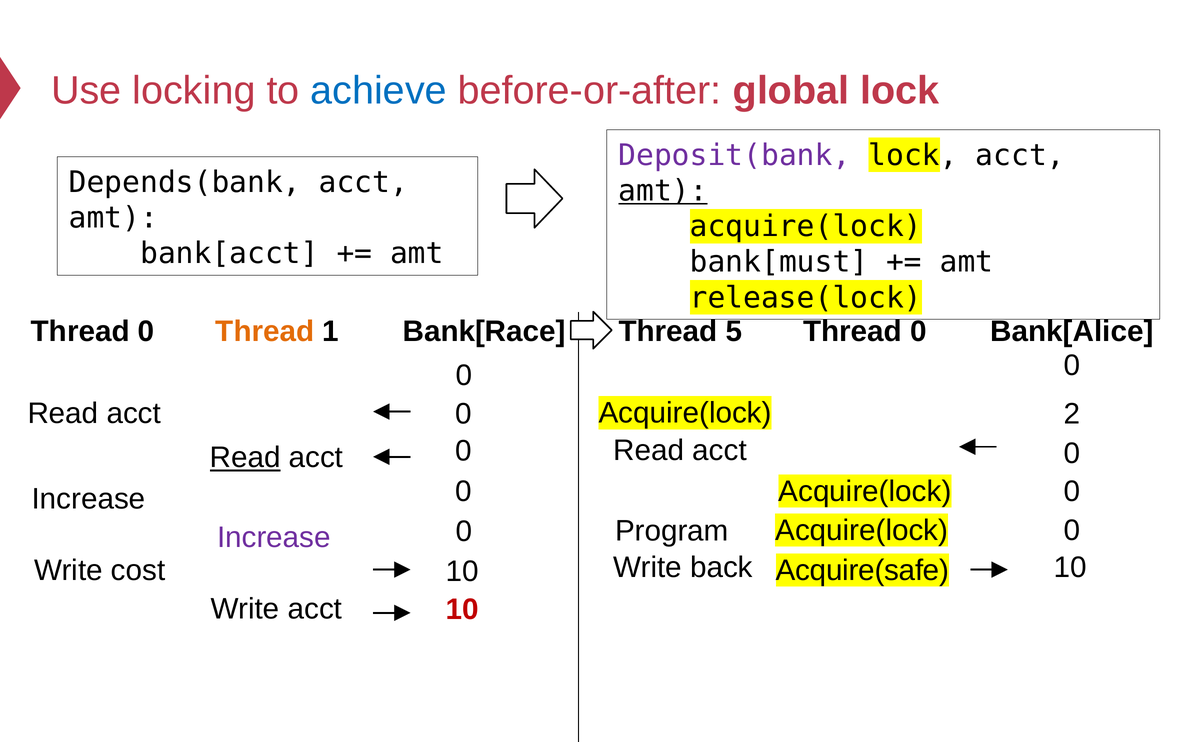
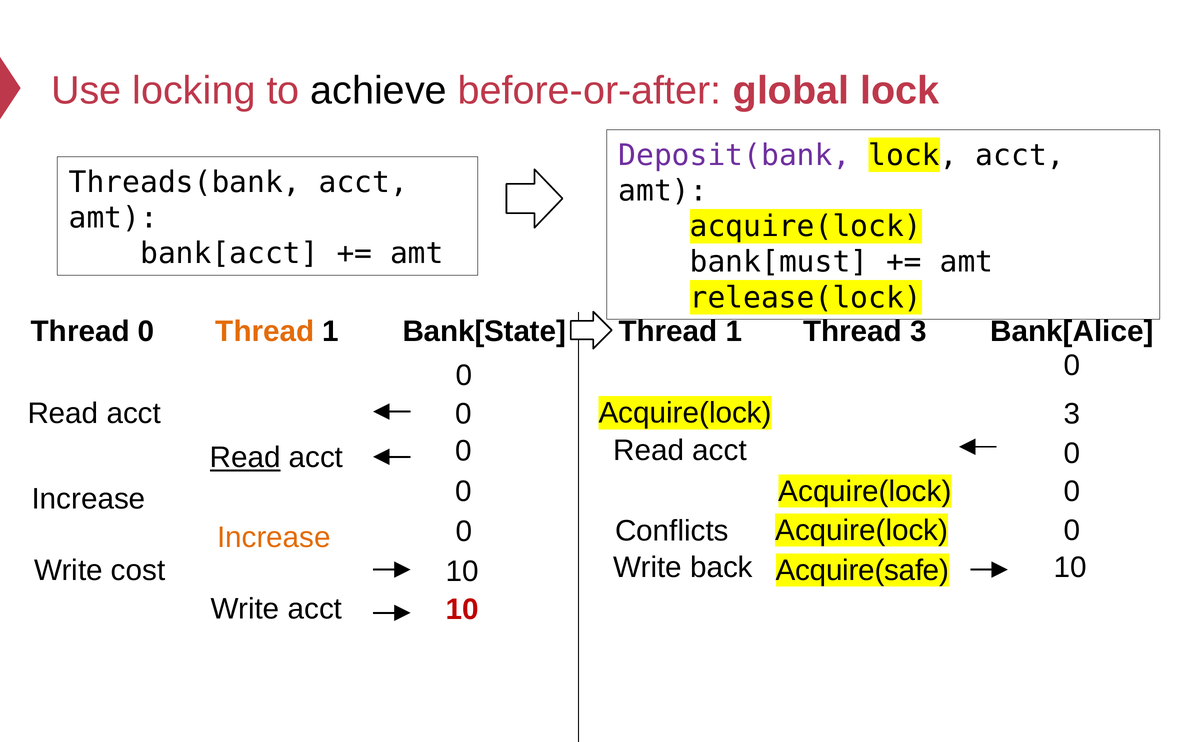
achieve colour: blue -> black (379, 91)
Depends(bank: Depends(bank -> Threads(bank (185, 182)
amt underline: present -> none (663, 191)
Bank[Race: Bank[Race -> Bank[State (484, 331)
5: 5 -> 1 (734, 331)
0: 0 -> 3 (918, 331)
Acquire(lock 2: 2 -> 3 (1072, 414)
Program: Program -> Conflicts (672, 531)
Increase colour: purple -> orange (274, 537)
